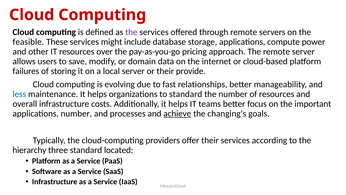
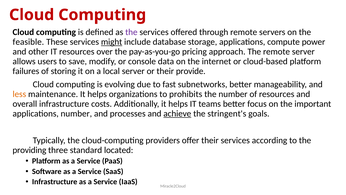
might underline: none -> present (112, 42)
domain: domain -> console (142, 61)
relationships: relationships -> subnetworks (203, 84)
less colour: blue -> orange (19, 94)
to standard: standard -> prohibits (186, 94)
changing's: changing's -> stringent's (227, 113)
hierarchy: hierarchy -> providing (29, 150)
